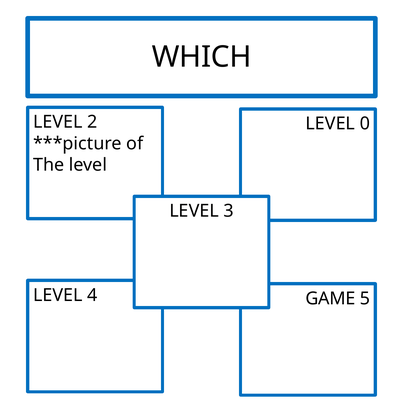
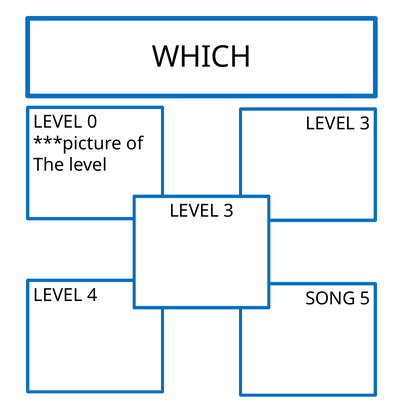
2: 2 -> 0 (92, 122)
0: 0 -> 3 (365, 124)
GAME: GAME -> SONG (330, 298)
